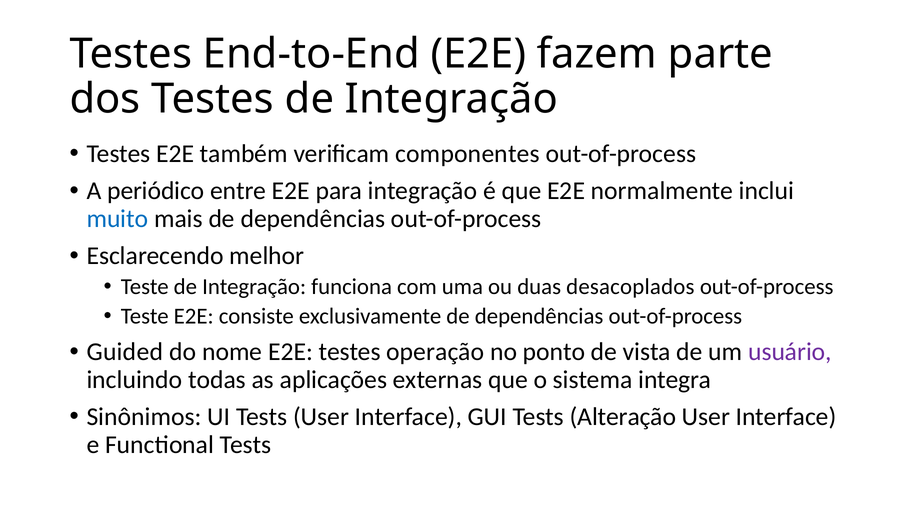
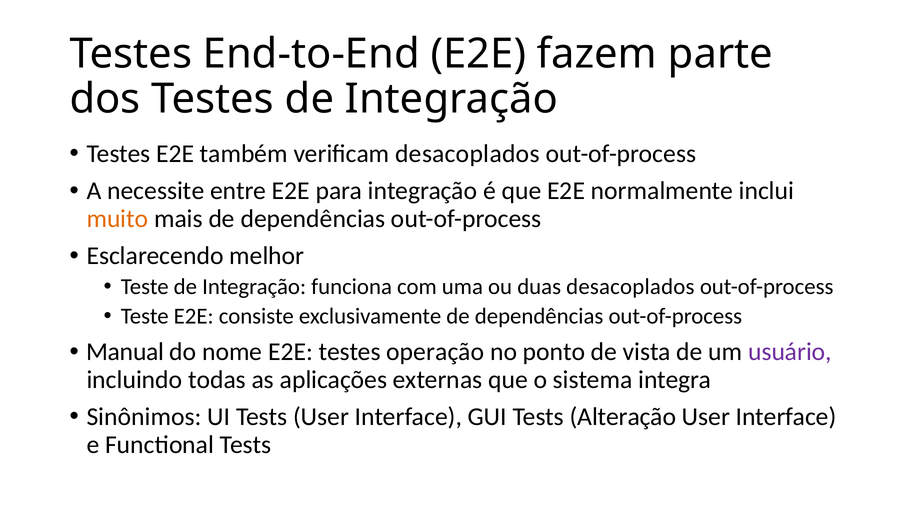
verificam componentes: componentes -> desacoplados (467, 154)
periódico: periódico -> necessite (156, 191)
muito colour: blue -> orange (117, 219)
Guided: Guided -> Manual (125, 352)
